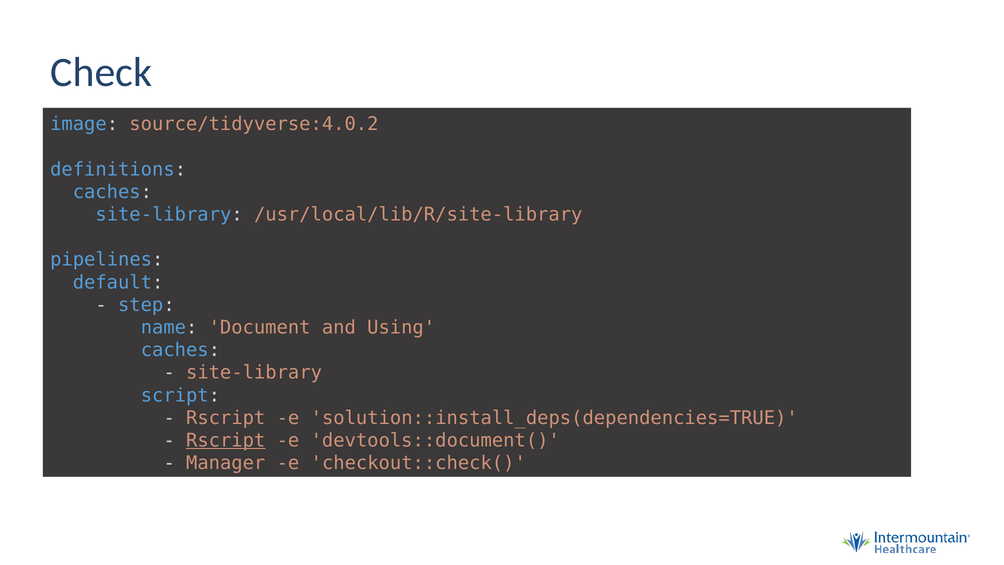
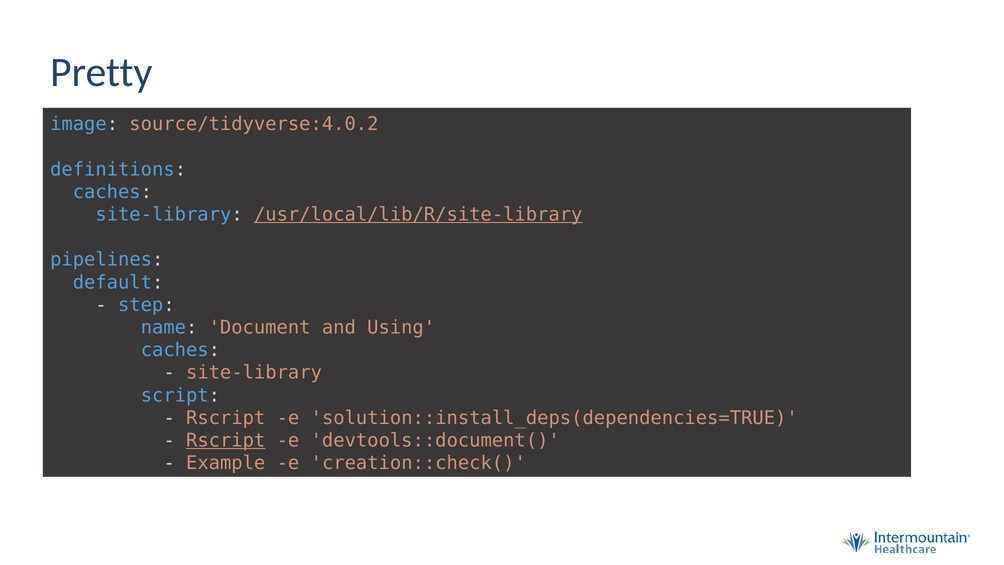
Check: Check -> Pretty (101, 72)
/usr/local/lib/R/site-library underline: none -> present (418, 214)
Manager: Manager -> Example (226, 463)
checkout::check(: checkout::check( -> creation::check( (418, 463)
